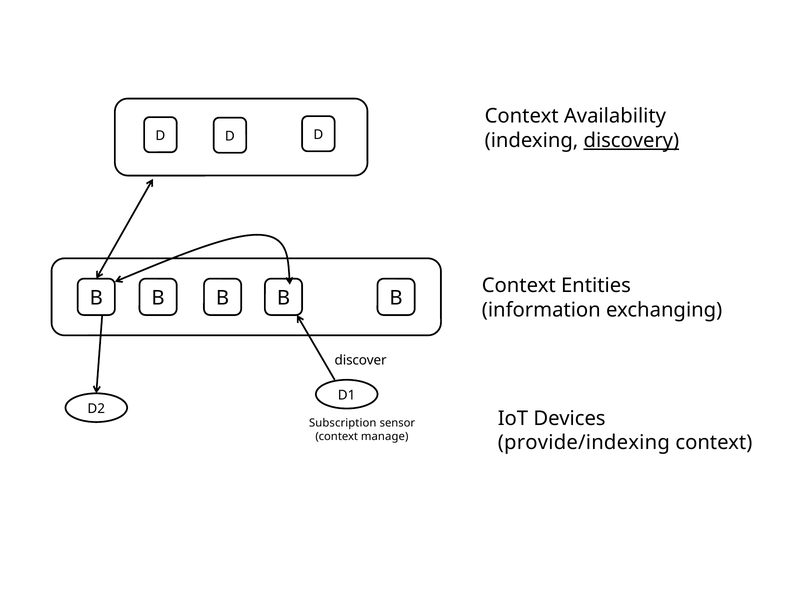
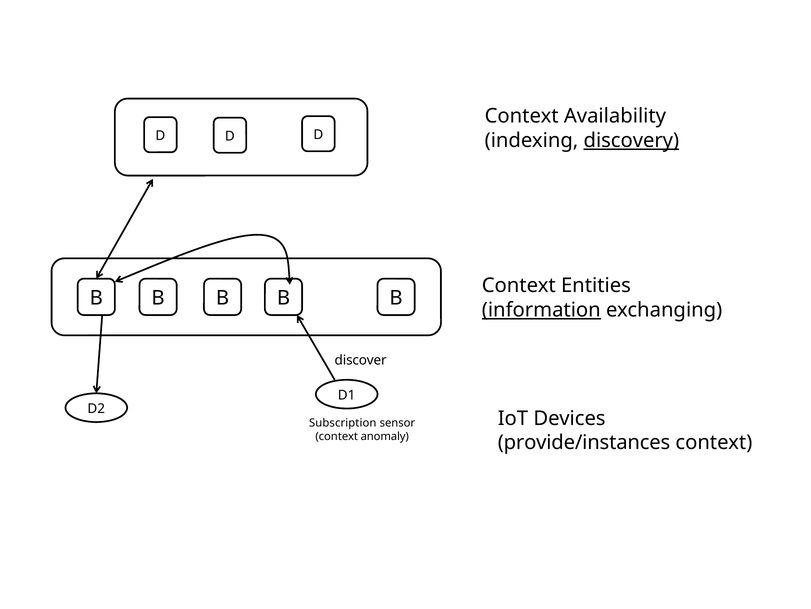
information underline: none -> present (541, 310)
manage: manage -> anomaly (385, 436)
provide/indexing: provide/indexing -> provide/instances (584, 442)
